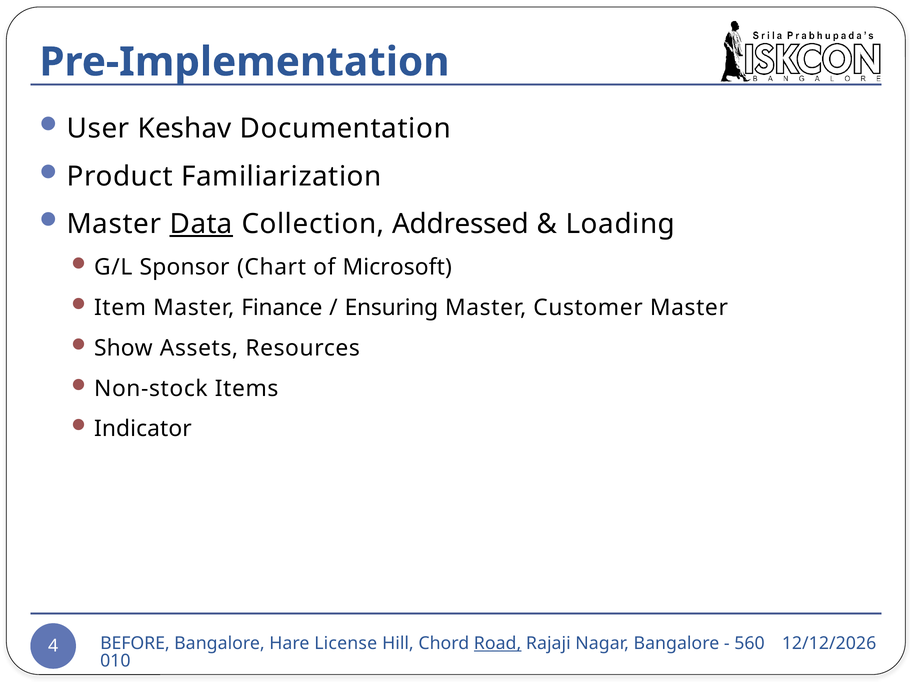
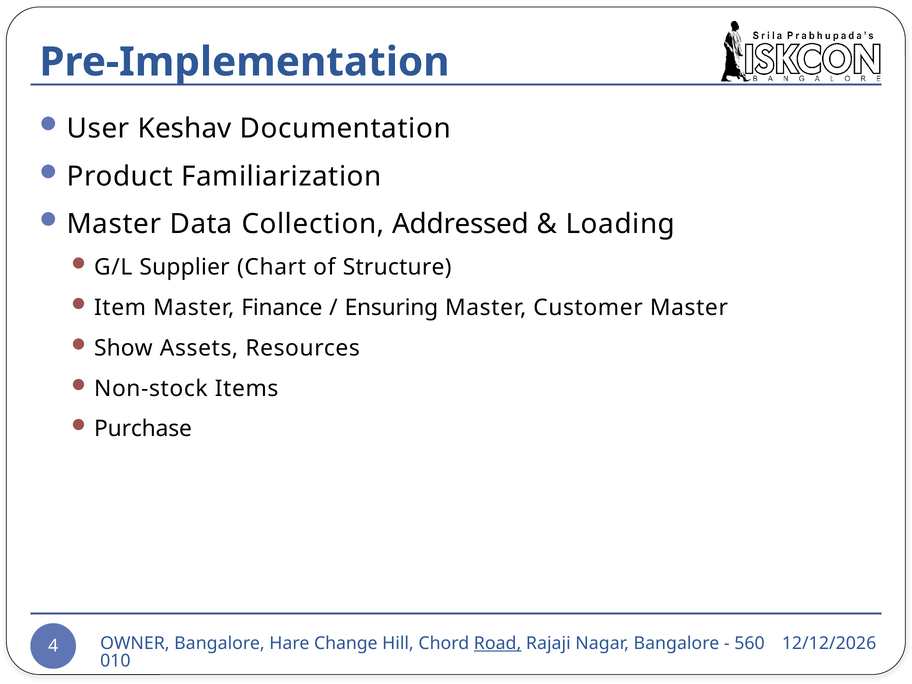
Data underline: present -> none (201, 224)
Sponsor: Sponsor -> Supplier (185, 267)
Microsoft: Microsoft -> Structure (397, 267)
Indicator: Indicator -> Purchase (143, 429)
BEFORE: BEFORE -> OWNER (135, 643)
License: License -> Change (346, 643)
